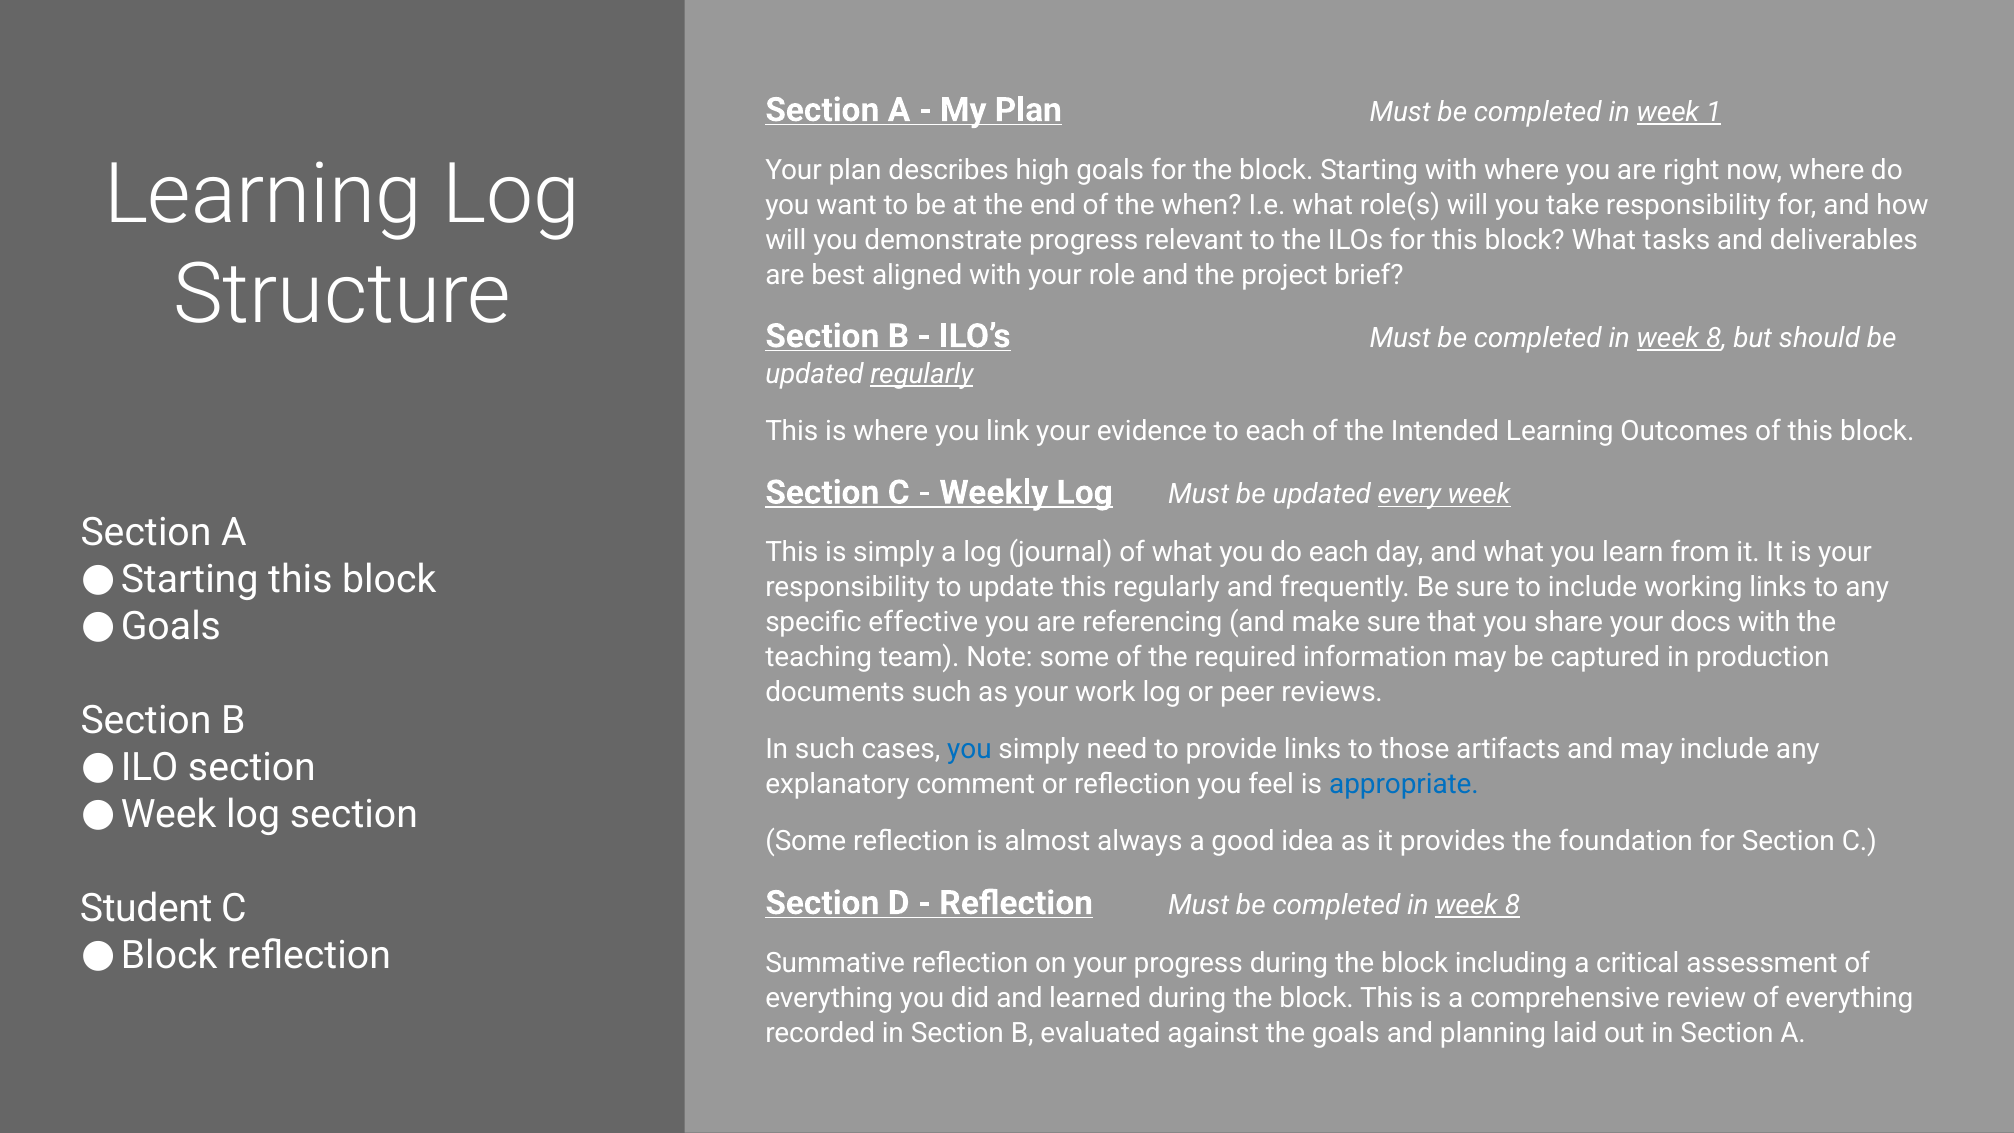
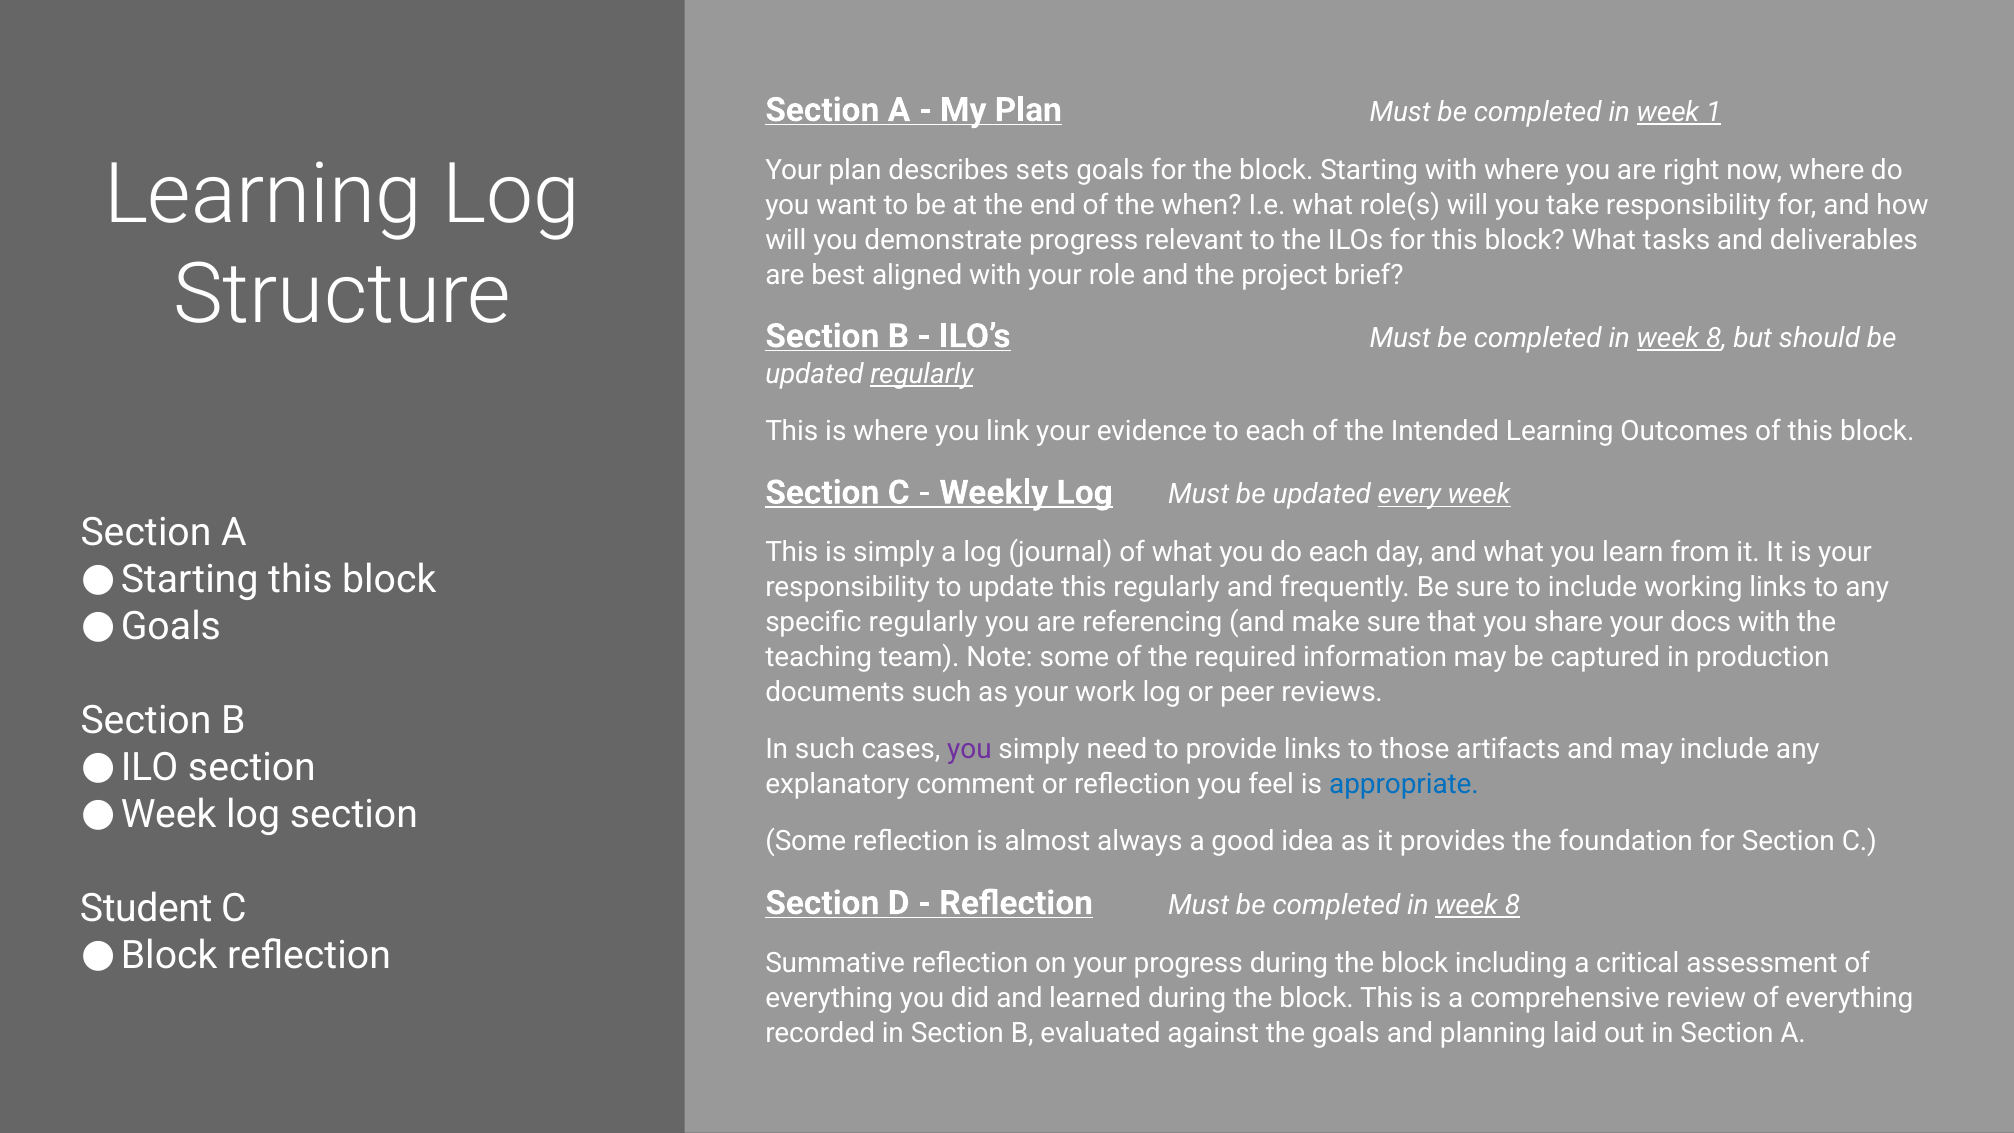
high: high -> sets (1042, 170)
specific effective: effective -> regularly (923, 622)
you colour: blue -> purple (969, 750)
